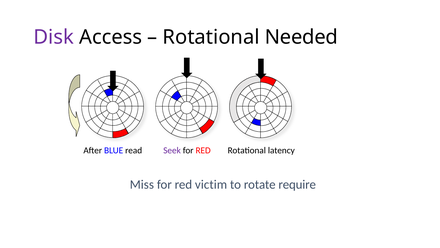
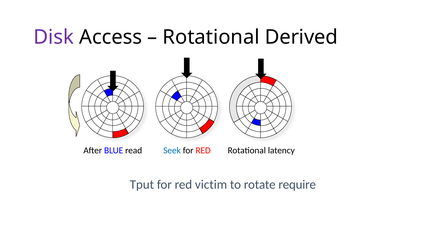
Needed: Needed -> Derived (301, 37)
Seek colour: purple -> blue (172, 150)
Miss: Miss -> Tput (142, 184)
